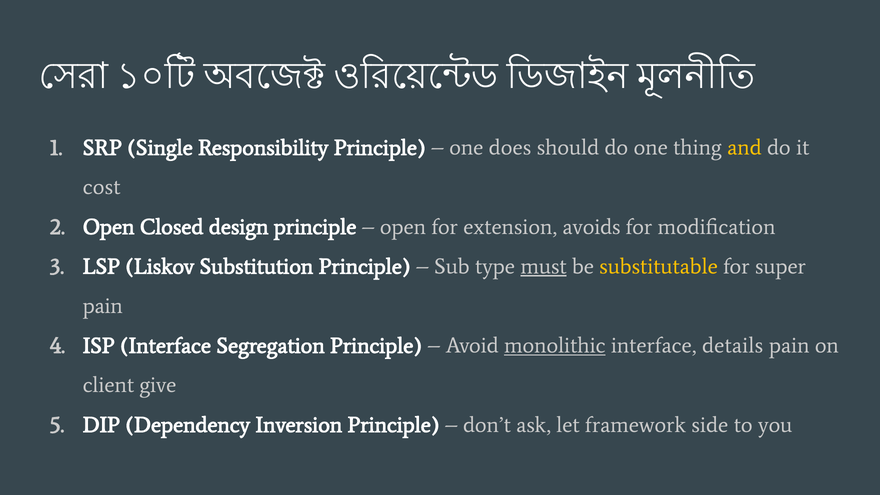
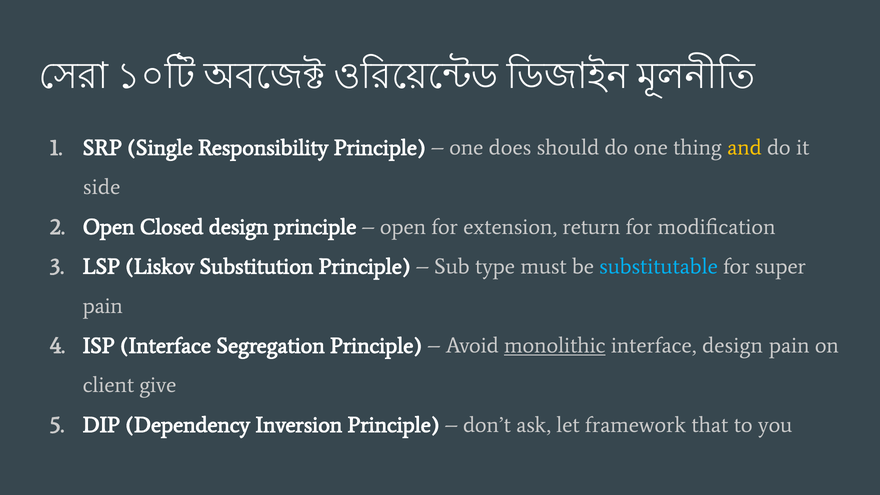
cost: cost -> side (102, 187)
avoids: avoids -> return (591, 227)
must underline: present -> none (544, 266)
substitutable colour: yellow -> light blue (659, 266)
interface details: details -> design (733, 346)
side: side -> that (710, 425)
